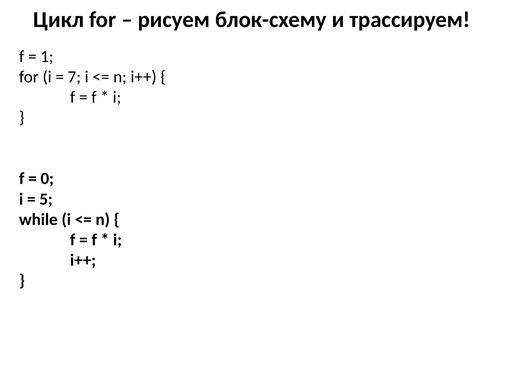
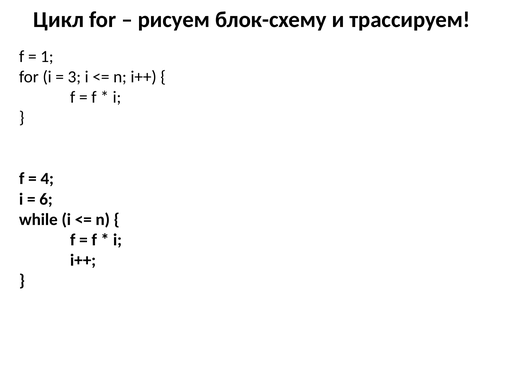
7: 7 -> 3 (74, 77)
0: 0 -> 4 (47, 179)
5: 5 -> 6 (46, 199)
